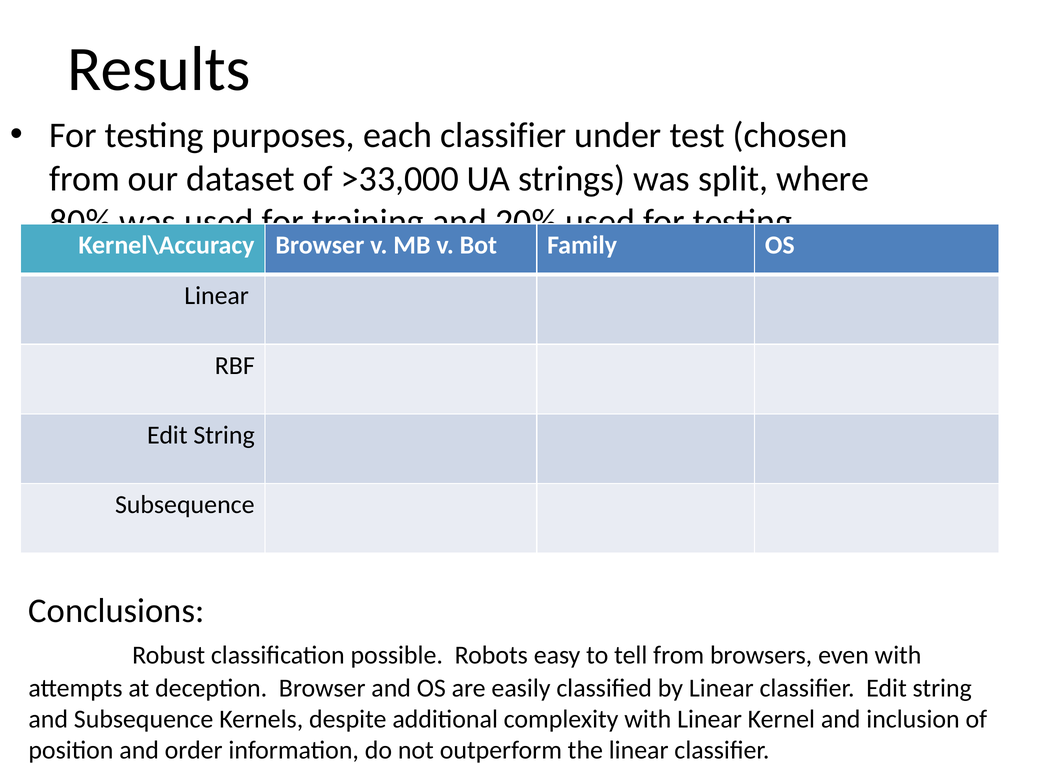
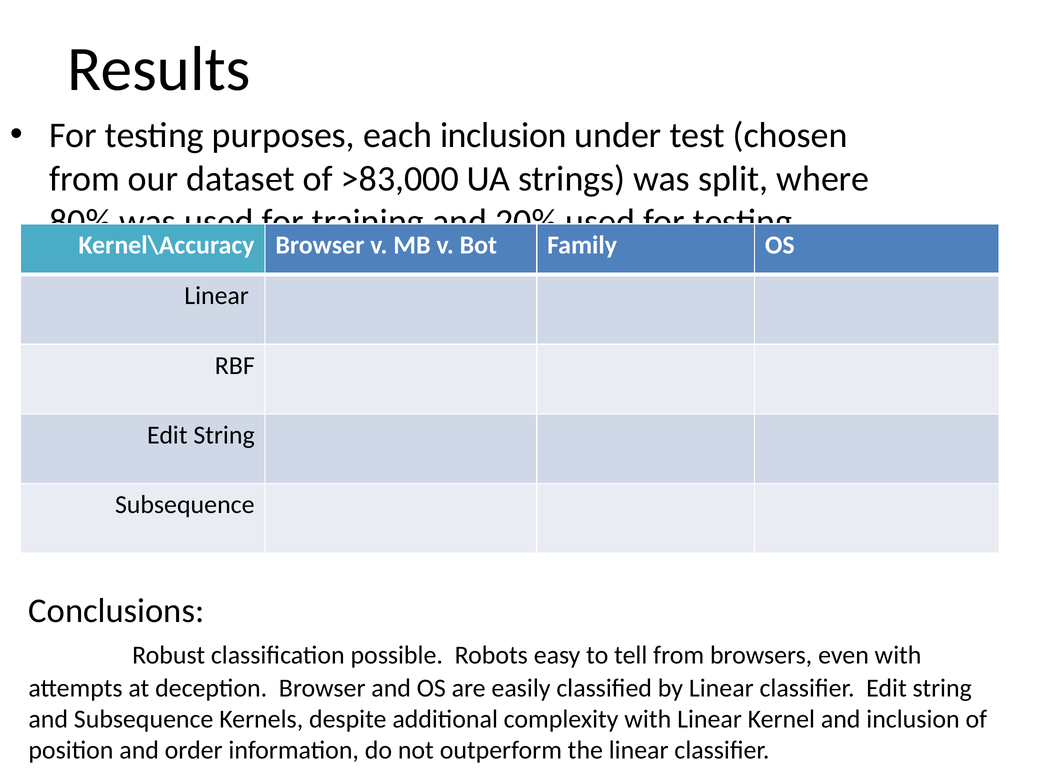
each classifier: classifier -> inclusion (503, 136)
>33,000: >33,000 -> >83,000 (400, 179)
